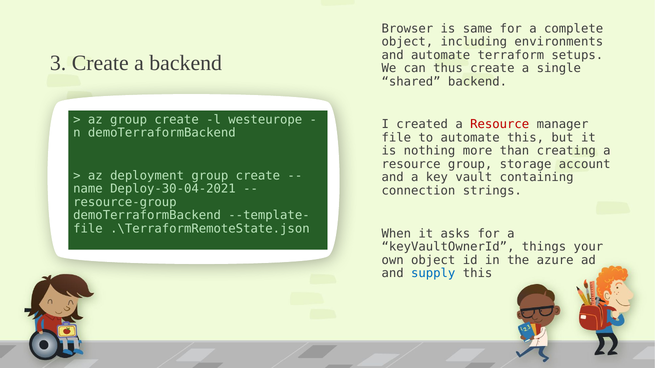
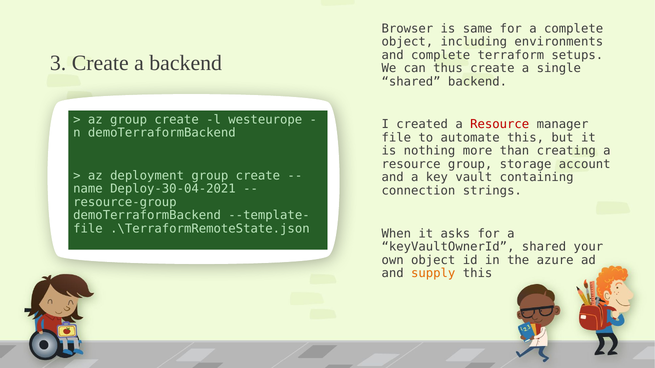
and automate: automate -> complete (441, 55)
keyVaultOwnerId things: things -> shared (544, 247)
supply colour: blue -> orange (433, 274)
